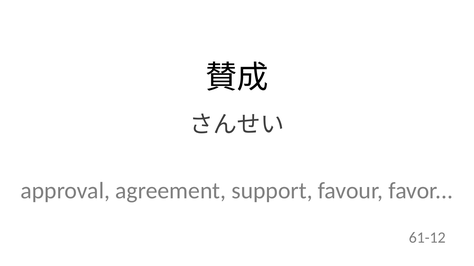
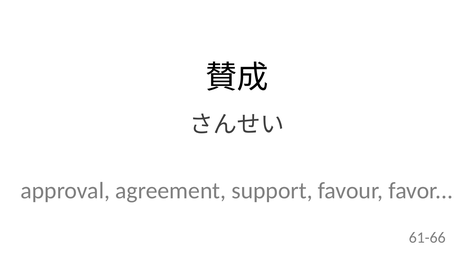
61-12: 61-12 -> 61-66 (427, 238)
